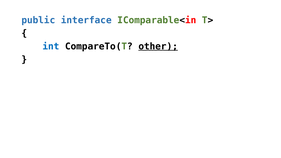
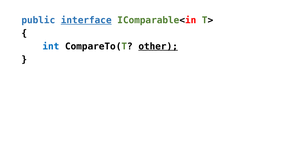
interface underline: none -> present (86, 20)
